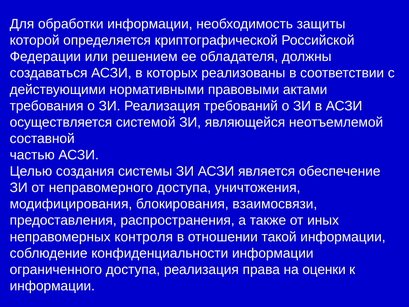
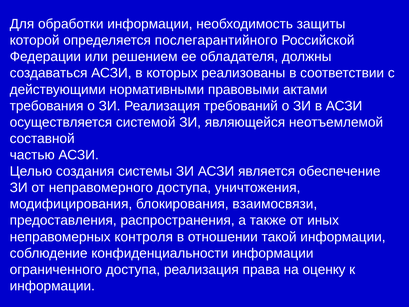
криптографической: криптографической -> послегарантийного (216, 40)
оценки: оценки -> оценку (324, 269)
